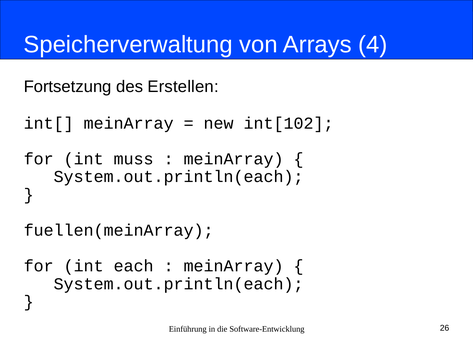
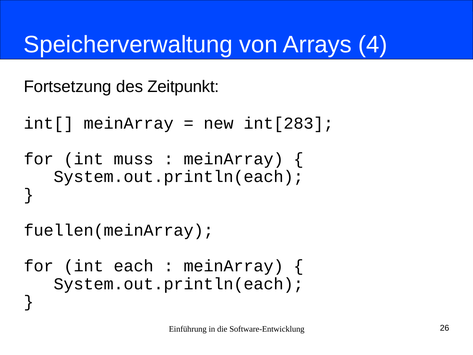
Erstellen: Erstellen -> Zeitpunkt (183, 87)
int[102: int[102 -> int[283 (289, 123)
